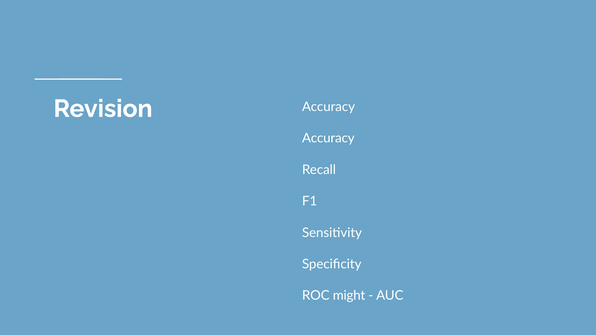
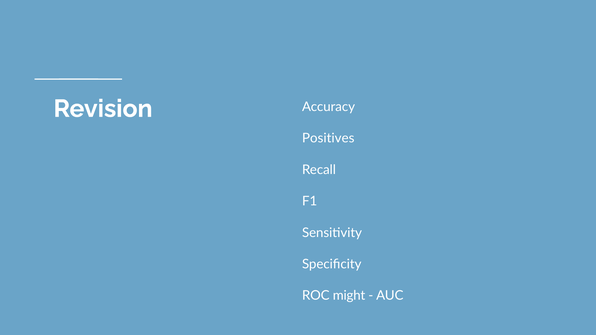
Accuracy: Accuracy -> Positives (328, 138)
